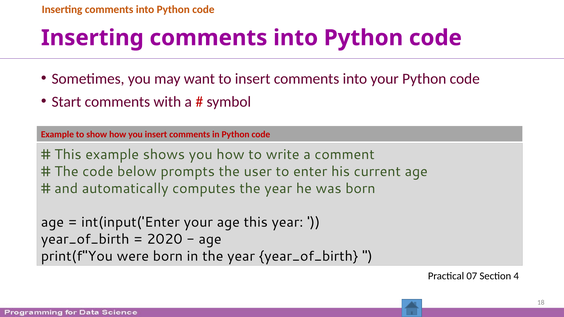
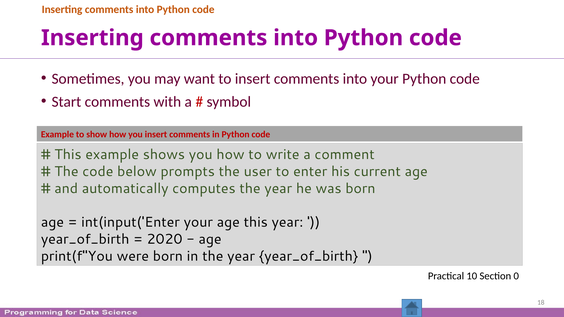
07: 07 -> 10 (472, 276)
4: 4 -> 0 (516, 276)
